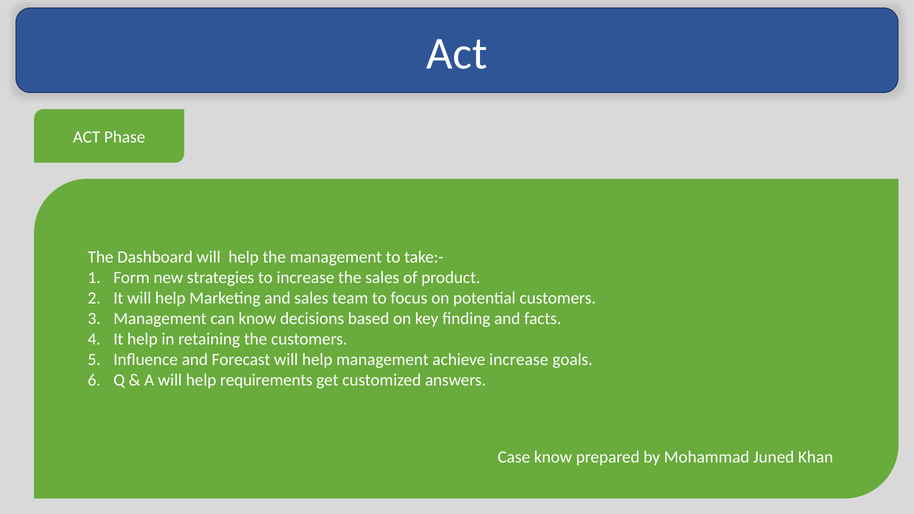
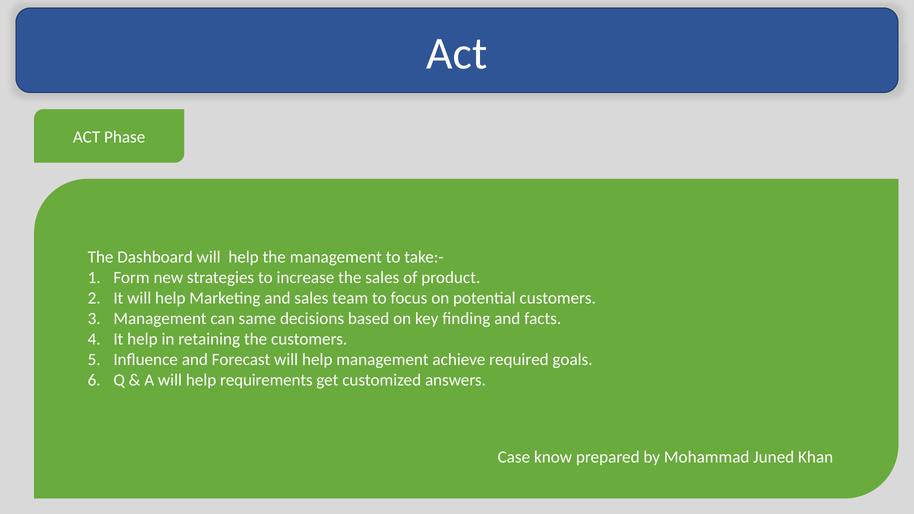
can know: know -> same (257, 319)
achieve increase: increase -> required (519, 360)
